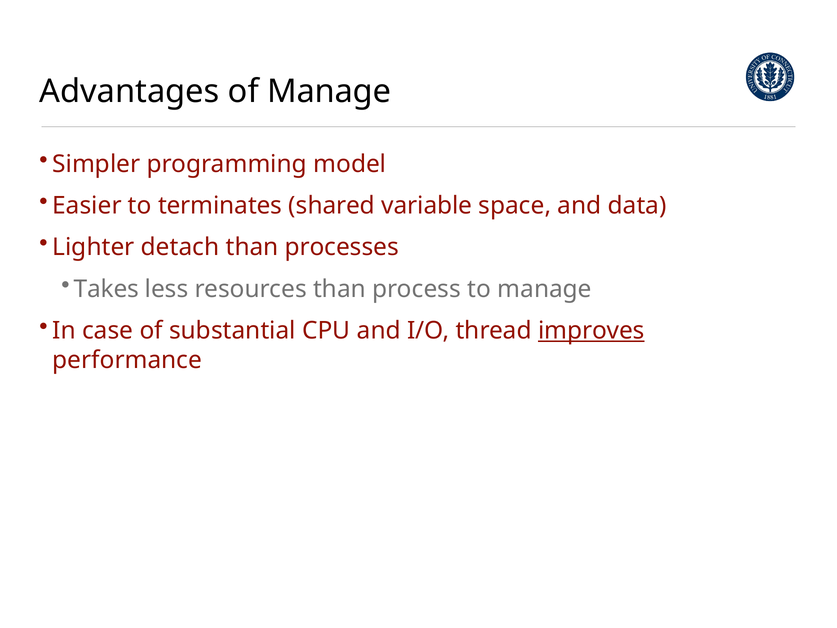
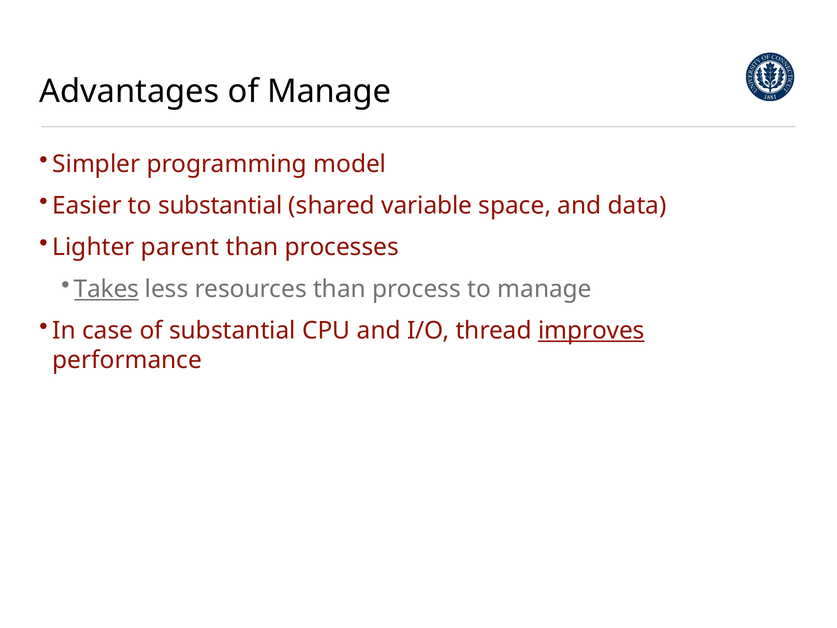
to terminates: terminates -> substantial (220, 206)
detach: detach -> parent (180, 247)
Takes underline: none -> present (107, 289)
